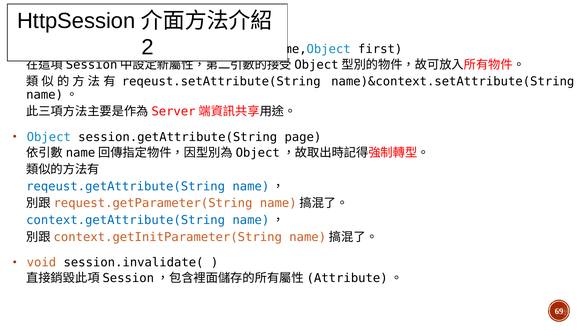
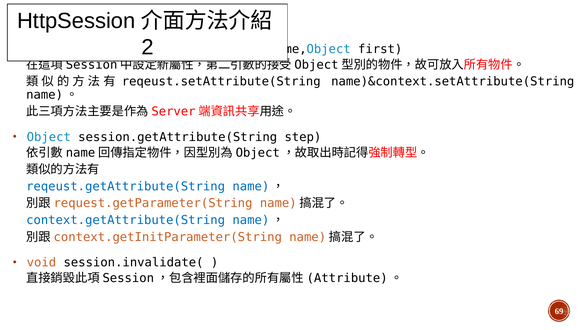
page: page -> step (303, 137)
